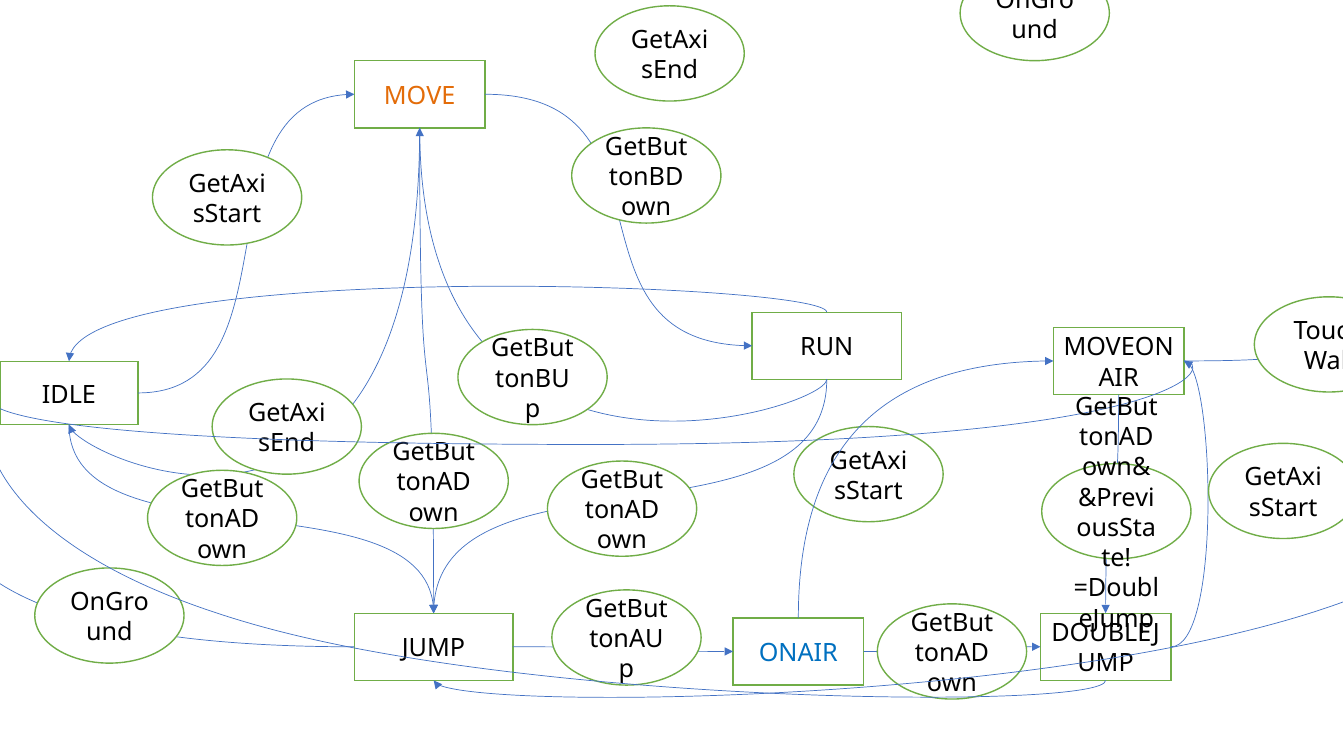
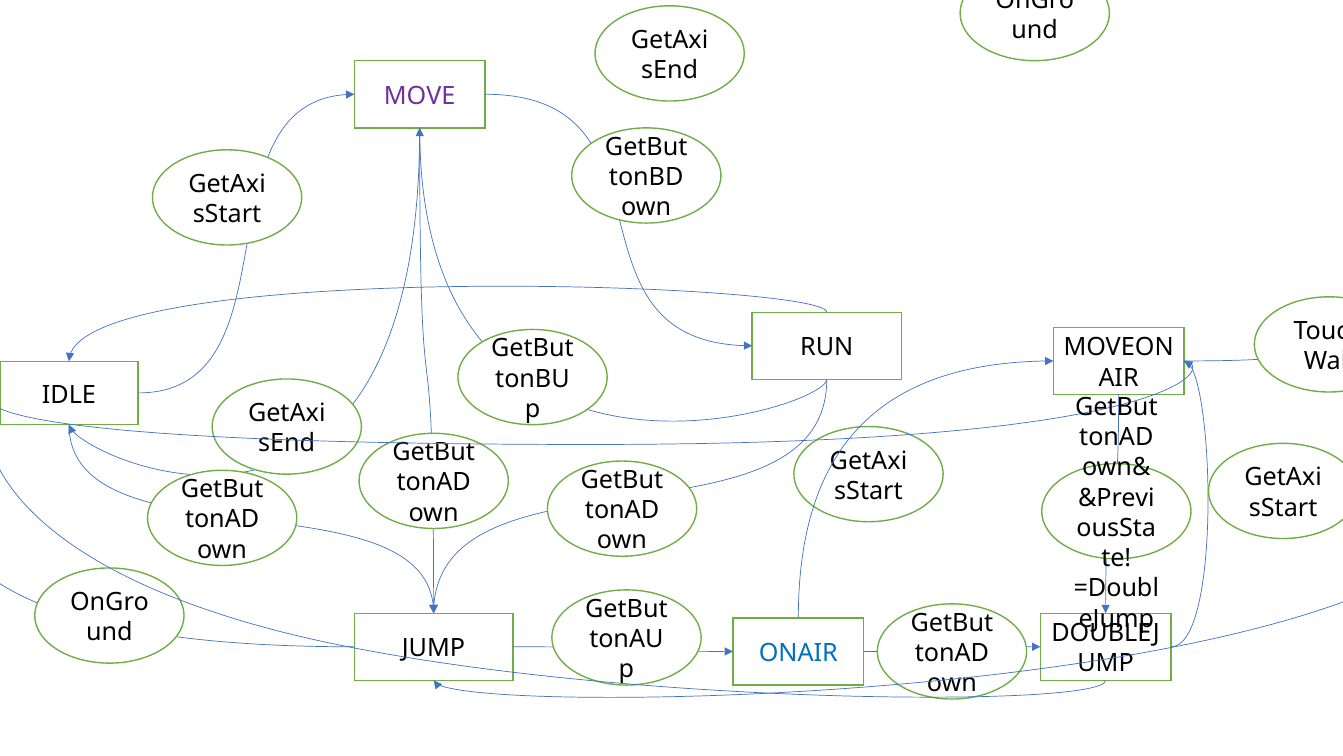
MOVE colour: orange -> purple (420, 96)
